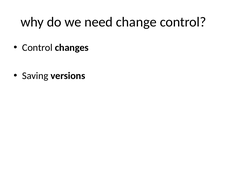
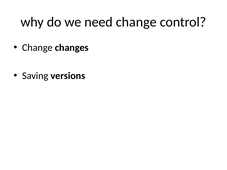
Control: Control -> Change (37, 48)
